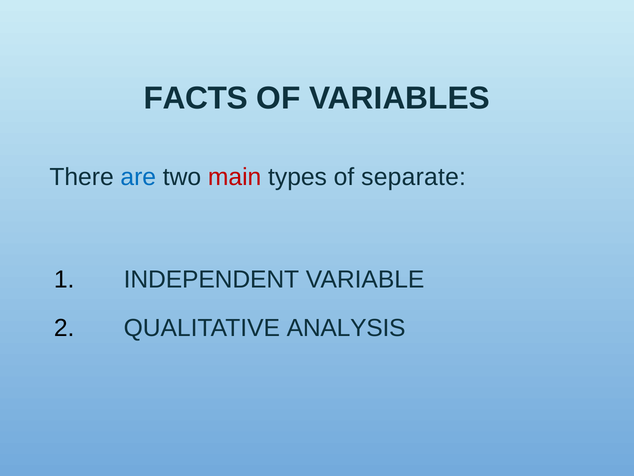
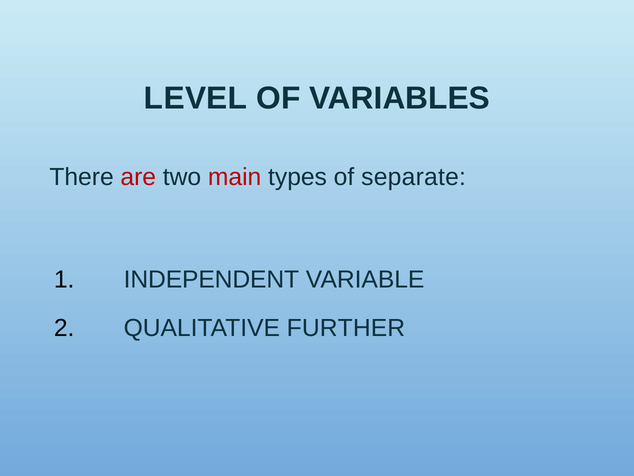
FACTS: FACTS -> LEVEL (196, 98)
are colour: blue -> red (138, 177)
ANALYSIS: ANALYSIS -> FURTHER (346, 328)
